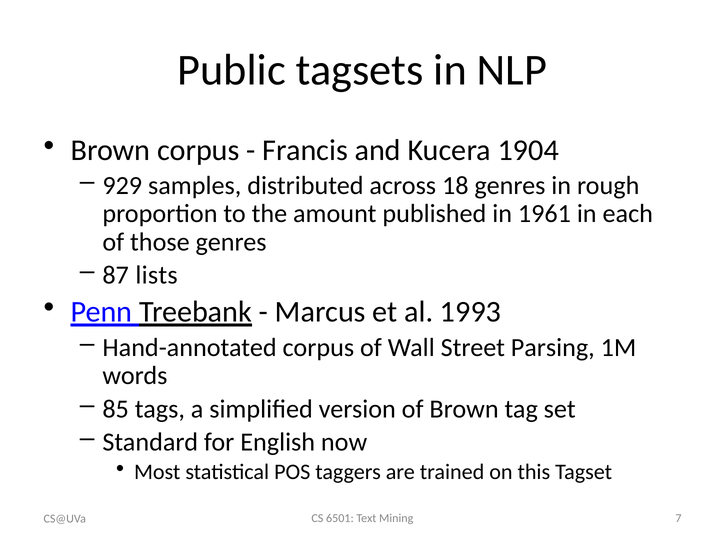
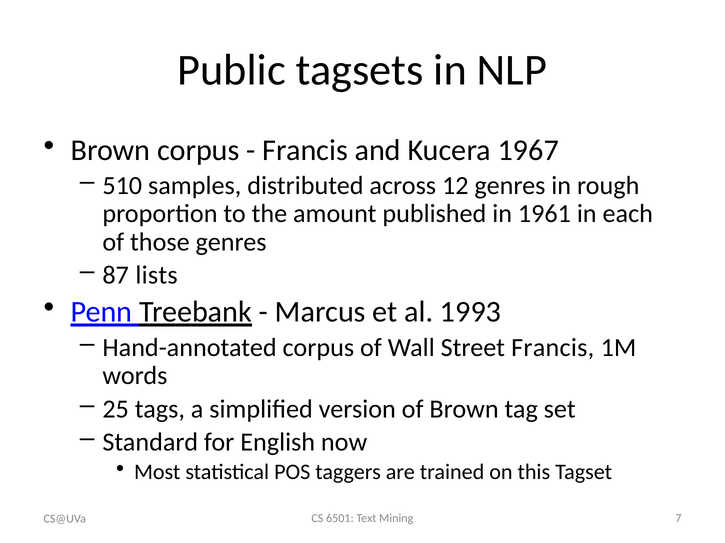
1904: 1904 -> 1967 (528, 151)
929: 929 -> 510 (122, 186)
18: 18 -> 12 (455, 186)
Street Parsing: Parsing -> Francis (553, 348)
85: 85 -> 25 (116, 409)
